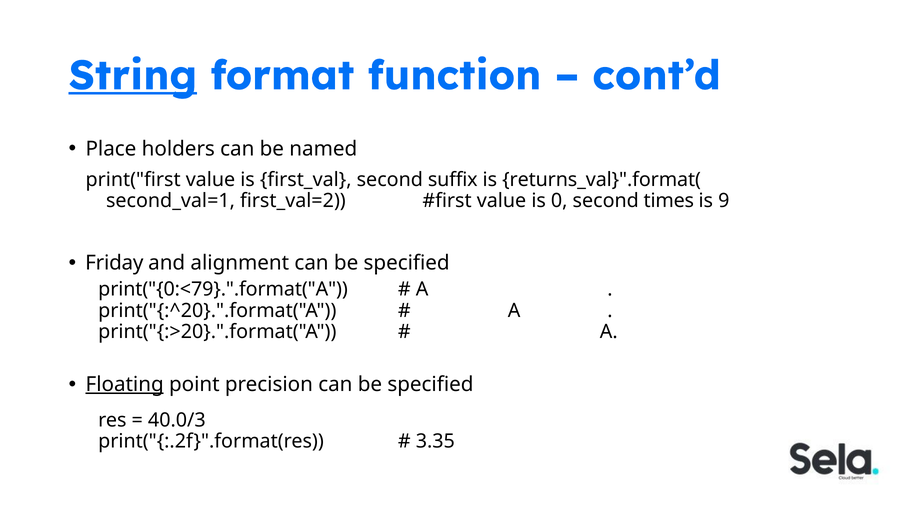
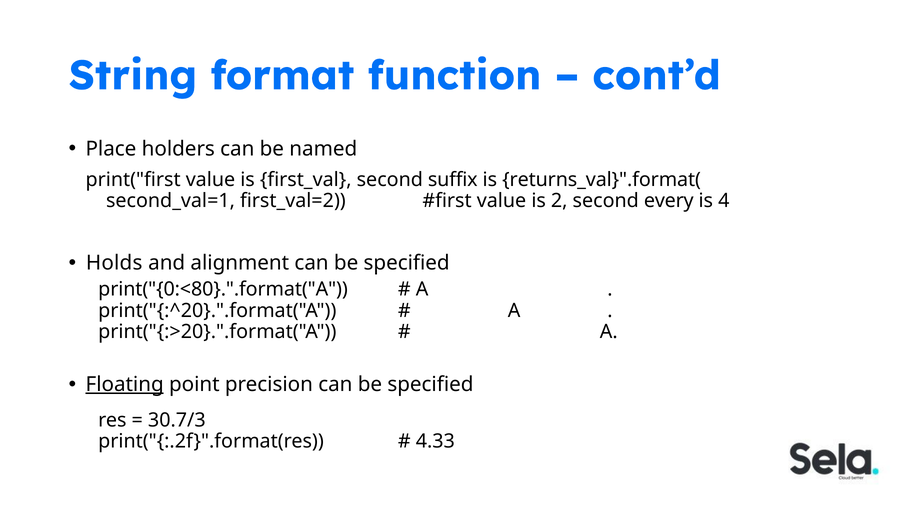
String underline: present -> none (133, 76)
0: 0 -> 2 (559, 201)
times: times -> every (669, 201)
9: 9 -> 4 (724, 201)
Friday: Friday -> Holds (114, 263)
print("{0:<79}.".format("A: print("{0:<79}.".format("A -> print("{0:<80}.".format("A (223, 289)
40.0/3: 40.0/3 -> 30.7/3 (177, 420)
3.35: 3.35 -> 4.33 (435, 441)
